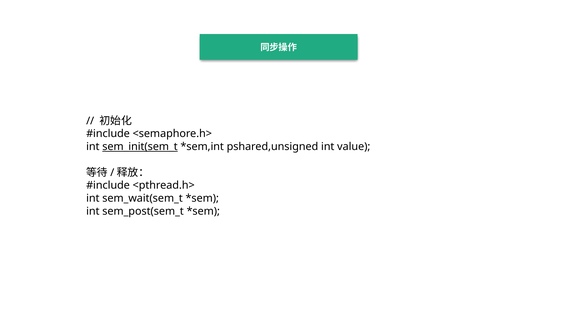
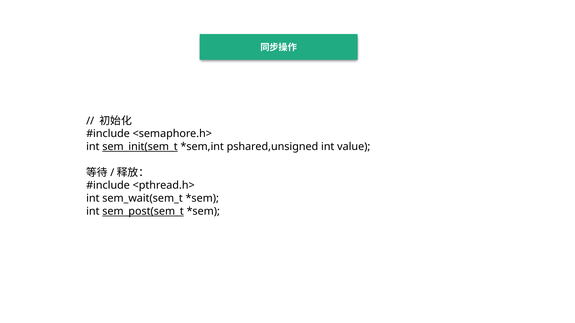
sem_post(sem_t underline: none -> present (143, 212)
